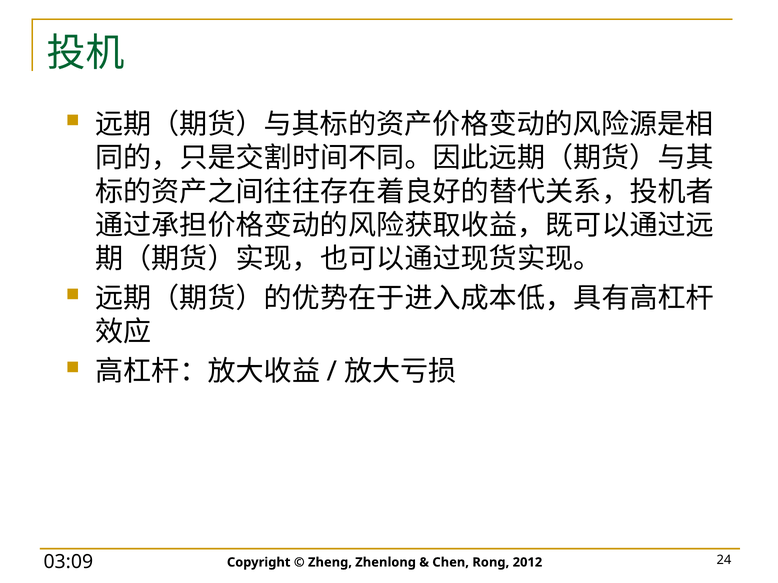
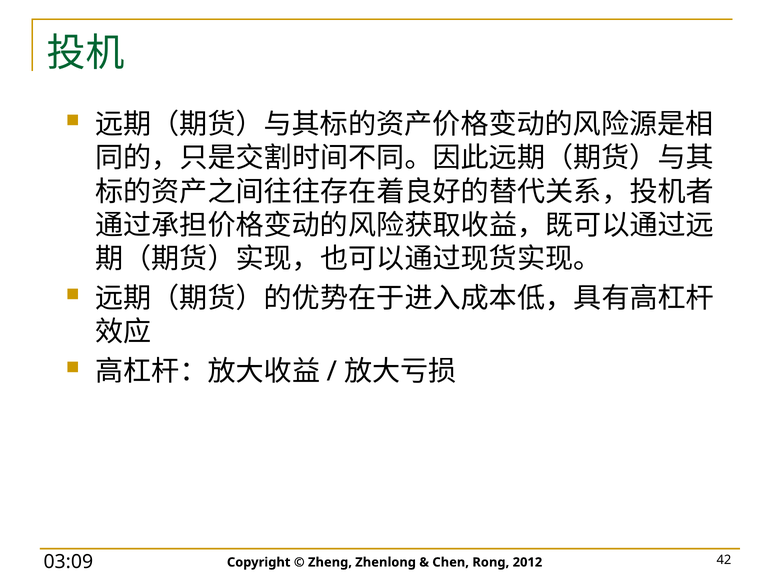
24: 24 -> 42 (724, 561)
